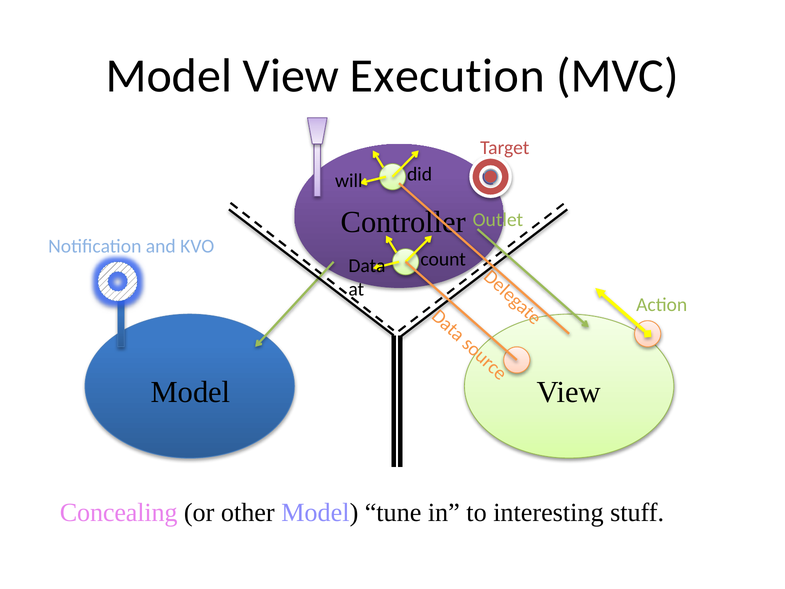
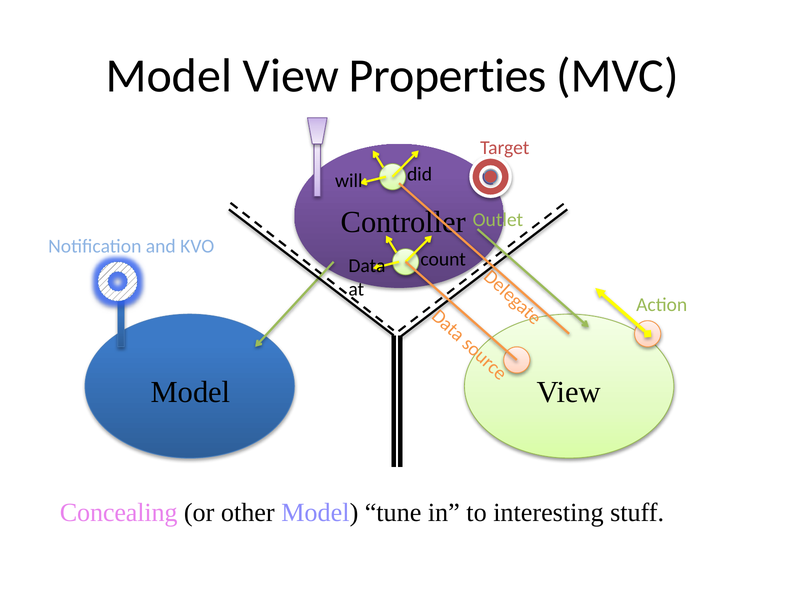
Execution: Execution -> Properties (448, 76)
